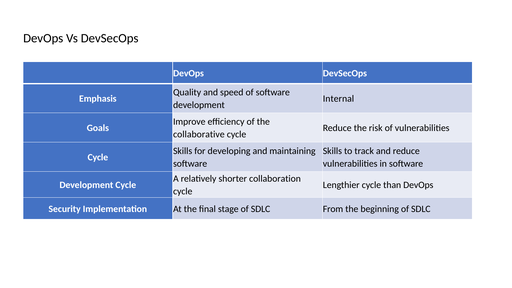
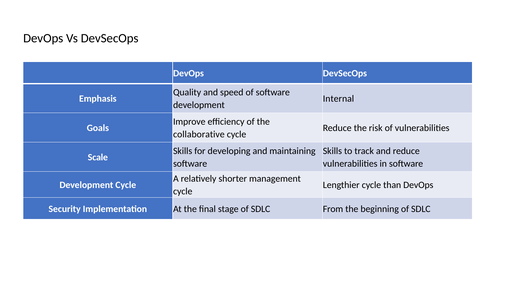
Cycle: Cycle -> Scale (98, 157)
collaboration: collaboration -> management (275, 179)
